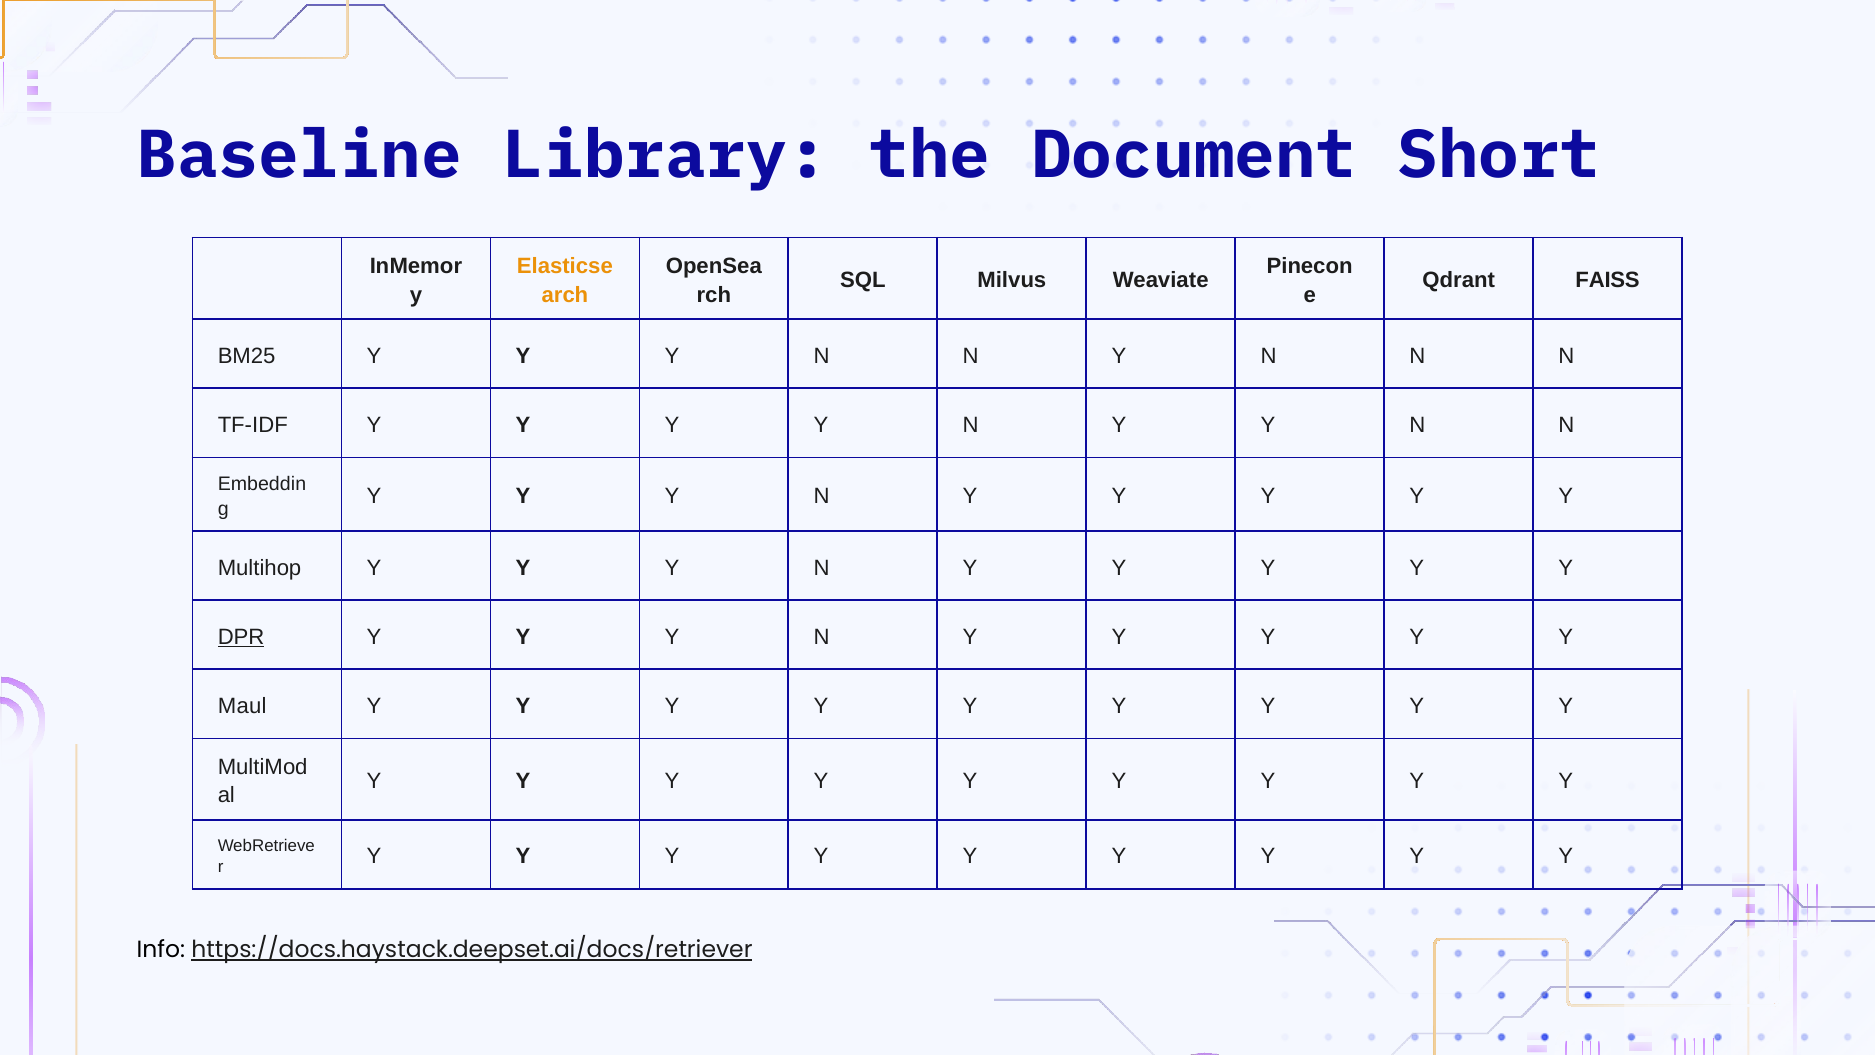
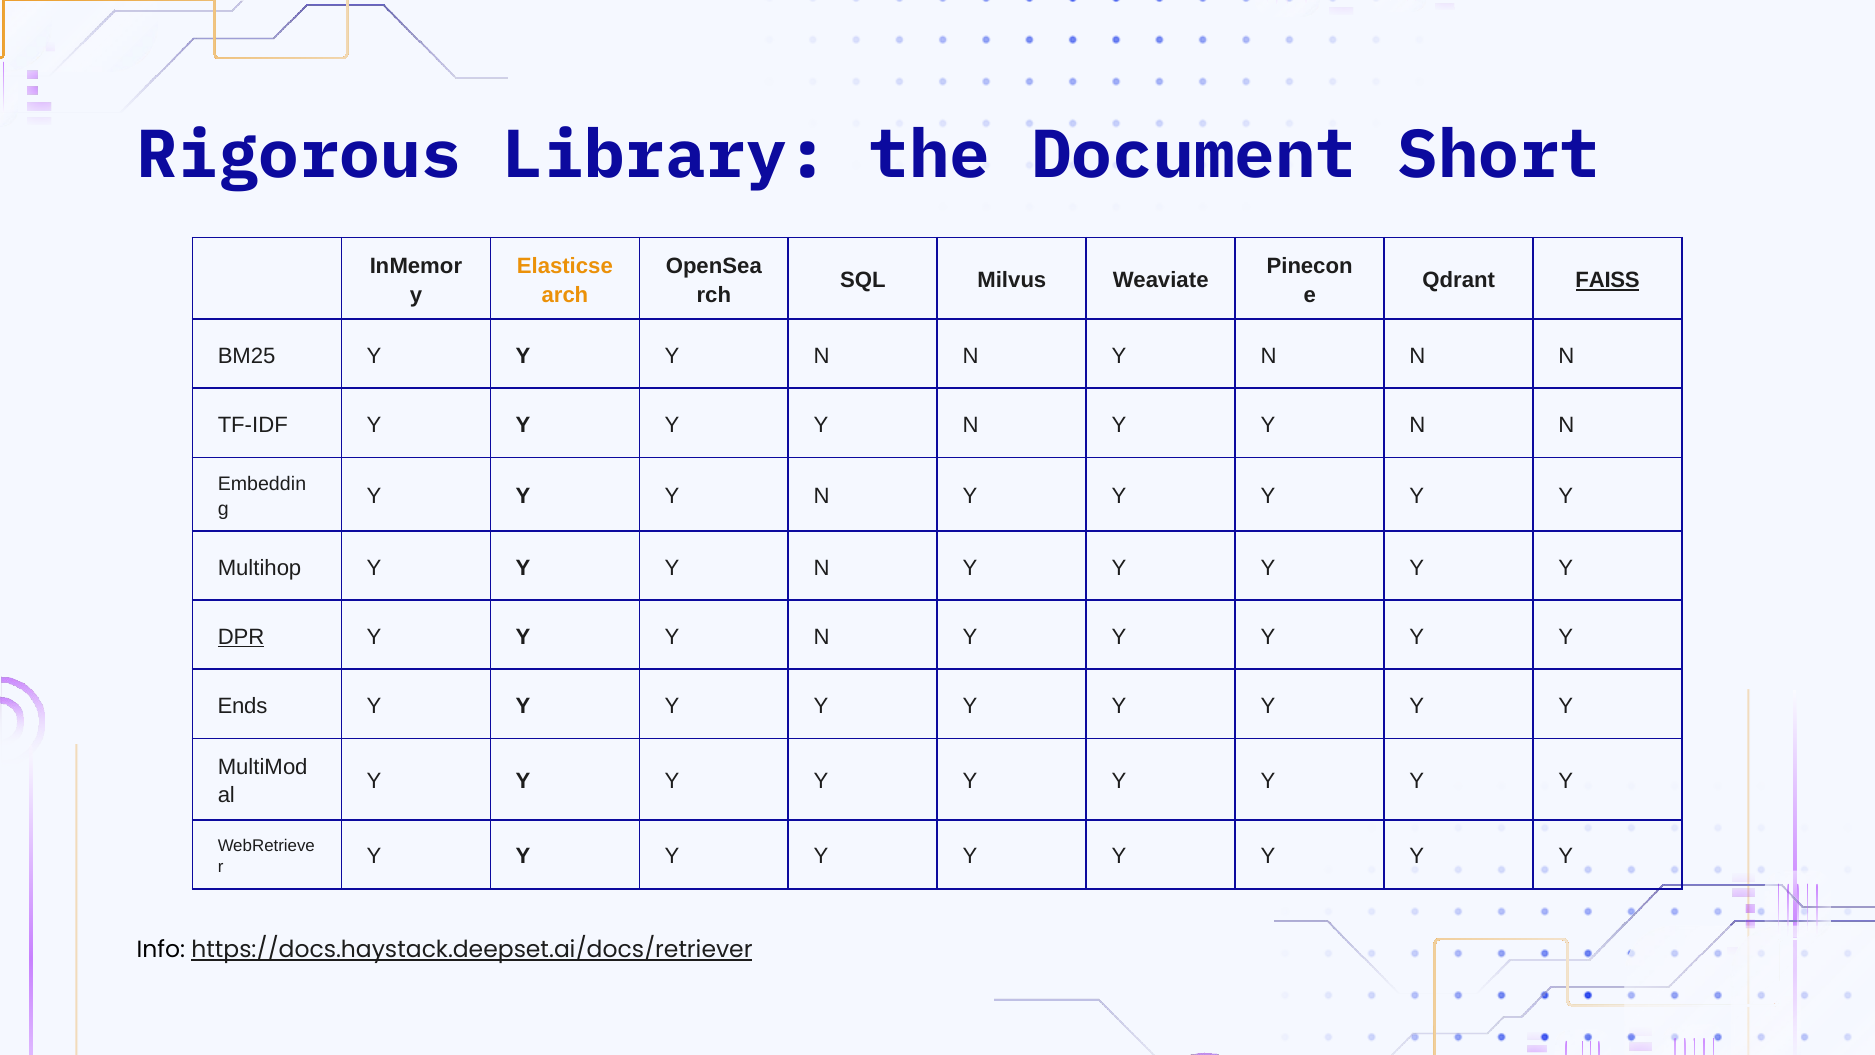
Baseline: Baseline -> Rigorous (299, 155)
FAISS underline: none -> present (1608, 281)
Maul: Maul -> Ends (242, 706)
